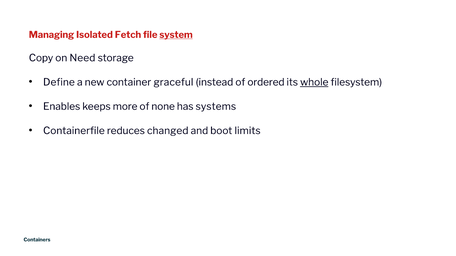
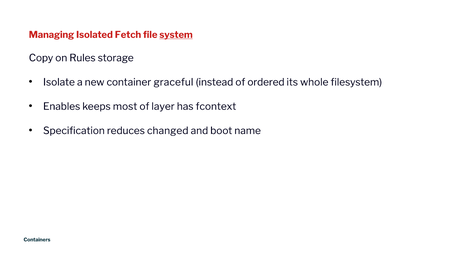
Need: Need -> Rules (82, 58)
Define: Define -> Isolate (59, 82)
whole underline: present -> none (314, 82)
more: more -> most (125, 107)
none: none -> layer (163, 107)
systems: systems -> fcontext (216, 107)
Containerfile: Containerfile -> Specification (74, 131)
limits: limits -> name (248, 131)
